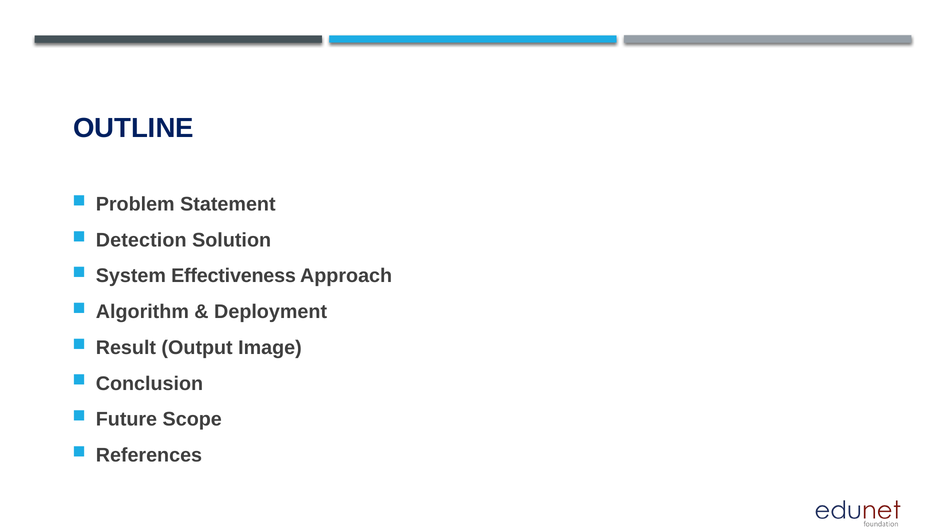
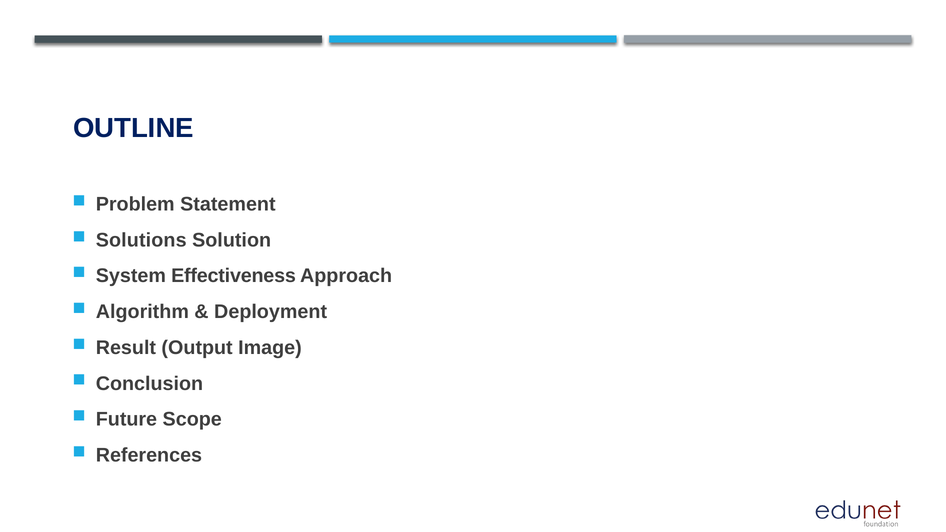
Detection: Detection -> Solutions (141, 240)
